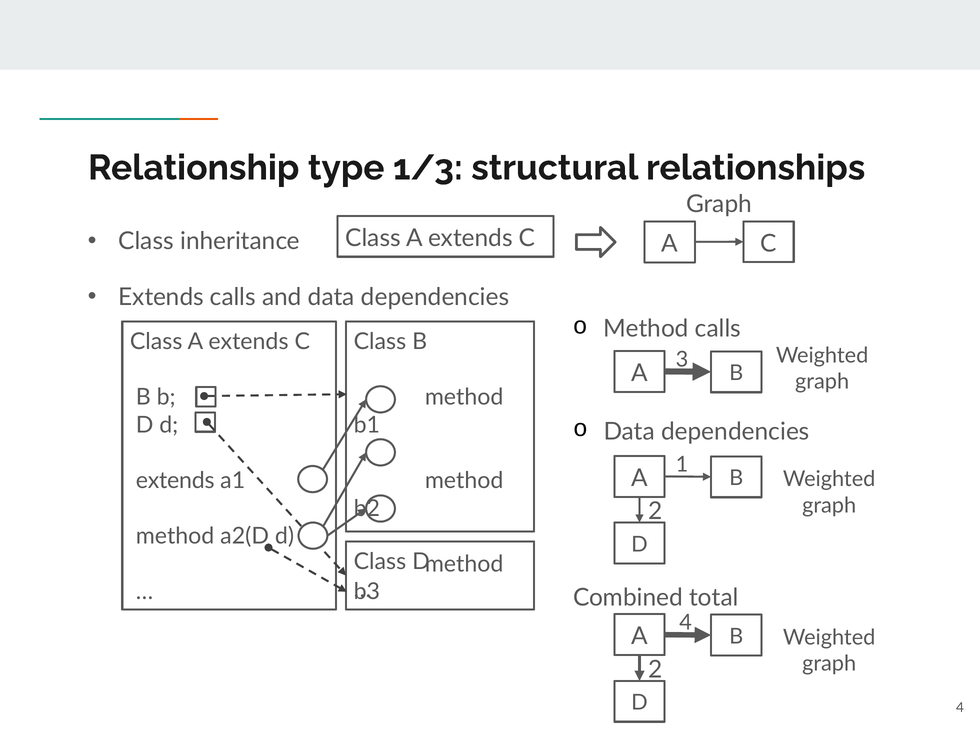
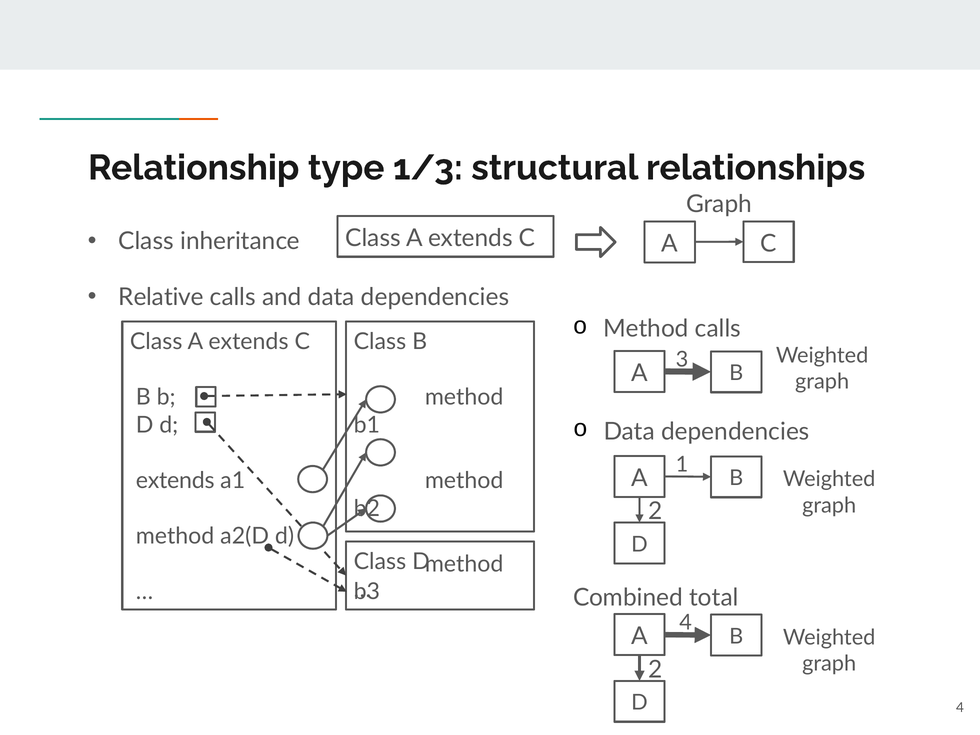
Extends: Extends -> Relative (161, 297)
